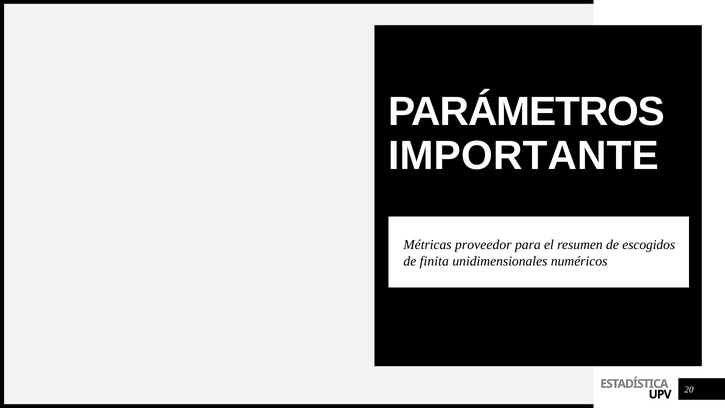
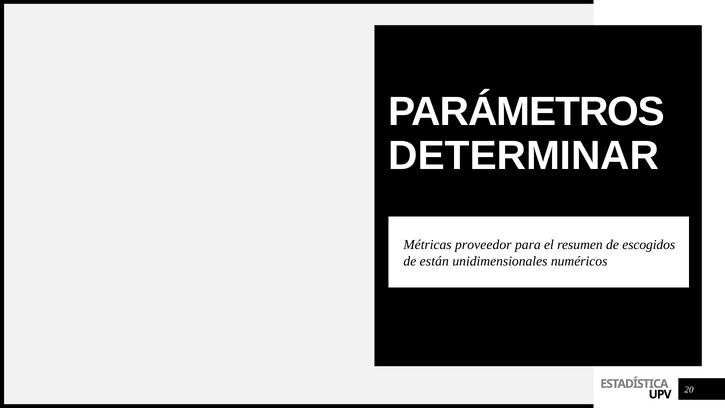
IMPORTANTE: IMPORTANTE -> DETERMINAR (524, 156)
finita: finita -> están (434, 261)
